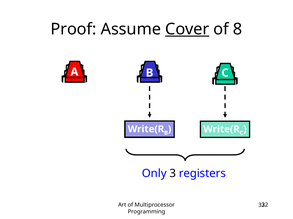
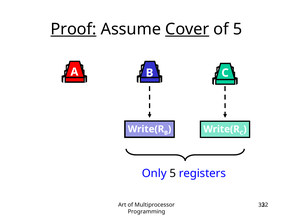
Proof underline: none -> present (74, 29)
of 8: 8 -> 5 (238, 29)
Only 3: 3 -> 5 (173, 174)
